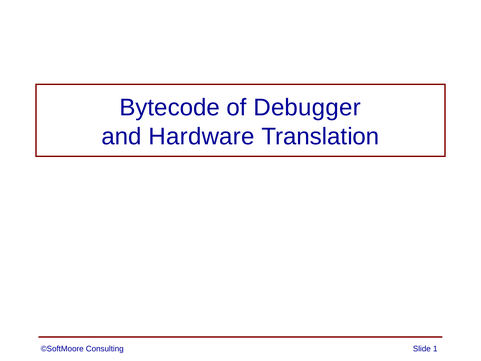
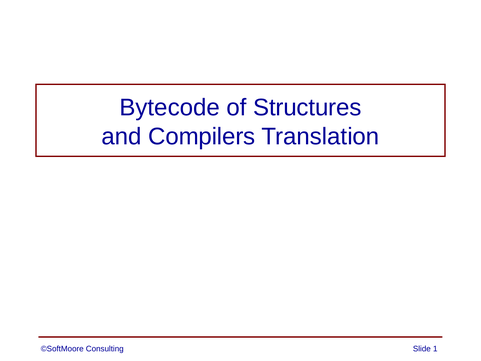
Debugger: Debugger -> Structures (307, 107)
Hardware: Hardware -> Compilers (202, 136)
